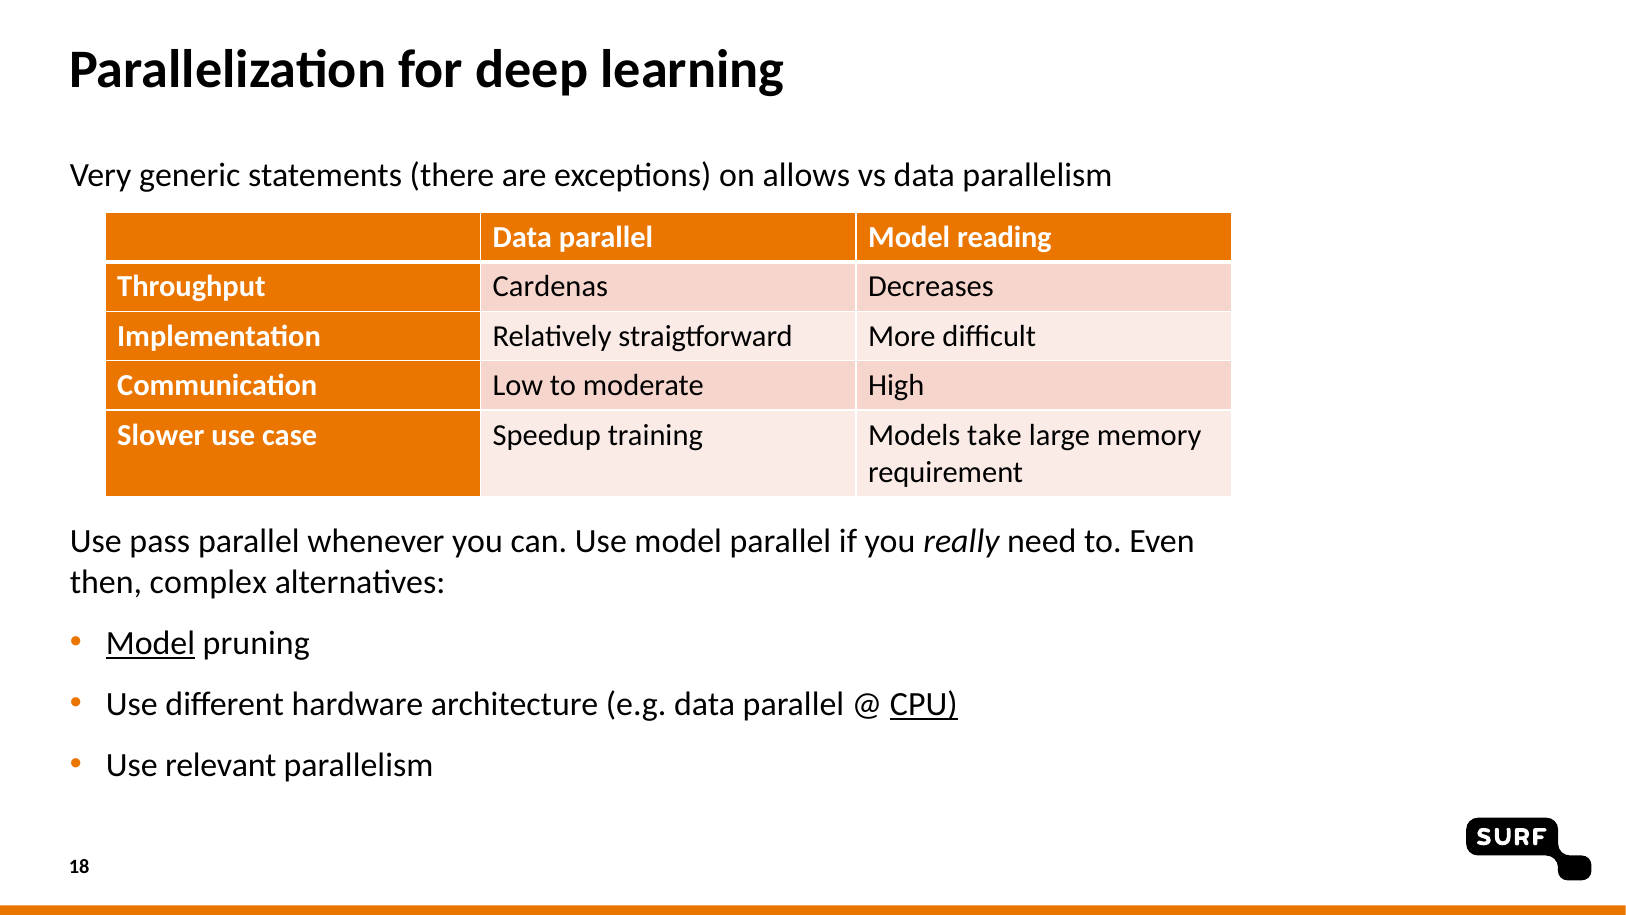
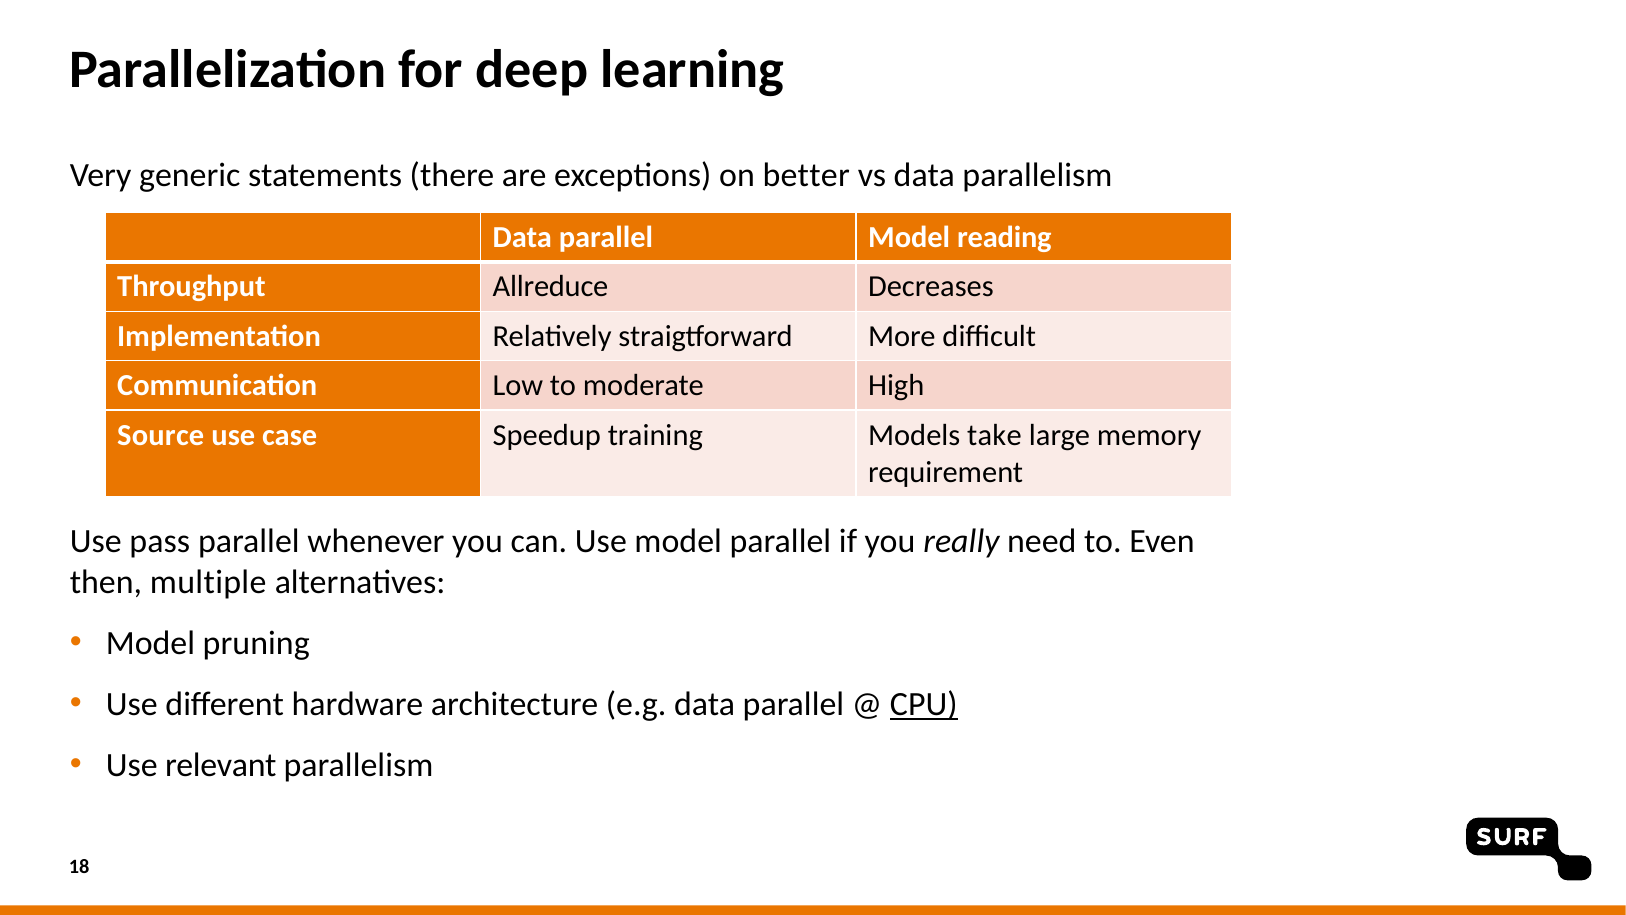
allows: allows -> better (806, 175)
Cardenas: Cardenas -> Allreduce (551, 287)
Slower: Slower -> Source (161, 435)
complex: complex -> multiple (208, 582)
Model underline: present -> none (150, 643)
